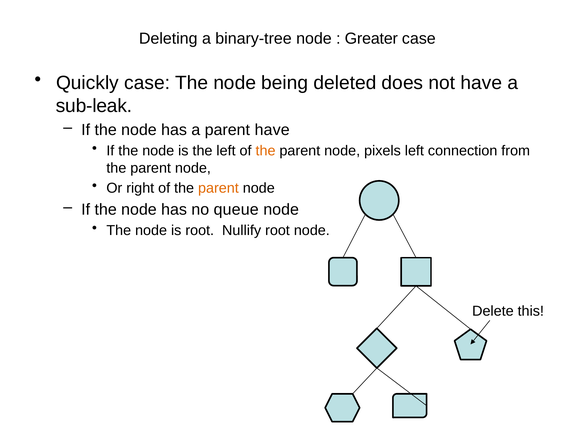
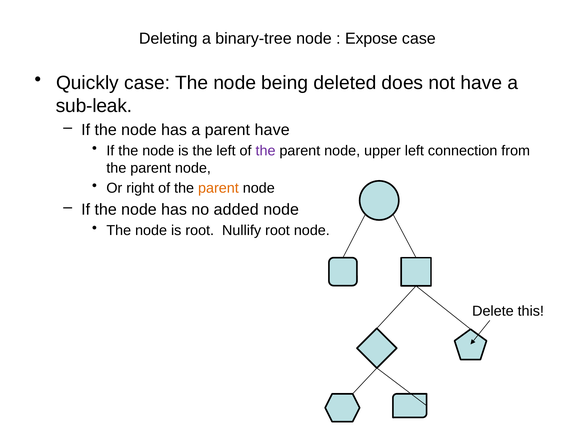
Greater: Greater -> Expose (371, 38)
the colour: orange -> purple (266, 151)
pixels: pixels -> upper (382, 151)
queue: queue -> added (236, 210)
